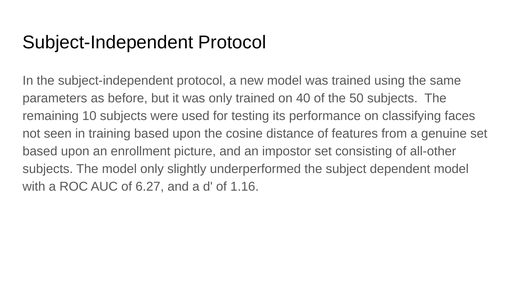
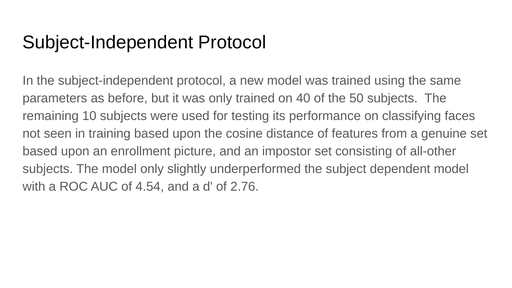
6.27: 6.27 -> 4.54 (150, 186)
1.16: 1.16 -> 2.76 (245, 186)
